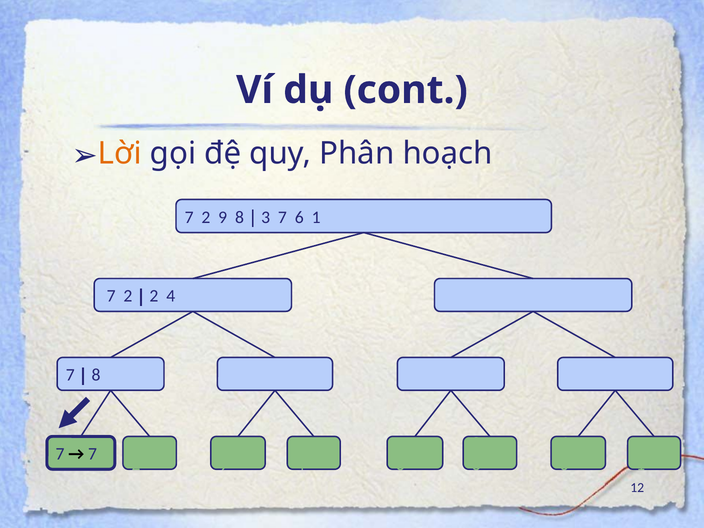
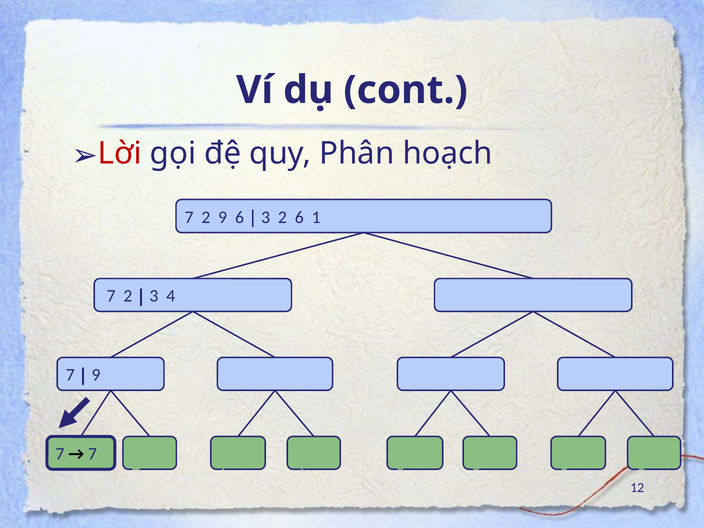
Lời colour: orange -> red (120, 154)
9 8: 8 -> 6 (240, 217)
3 7: 7 -> 2 (282, 217)
2: 2 -> 3 (154, 296)
8: 8 -> 9 (96, 375)
